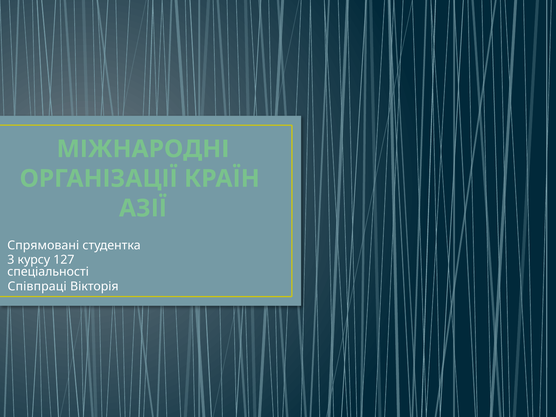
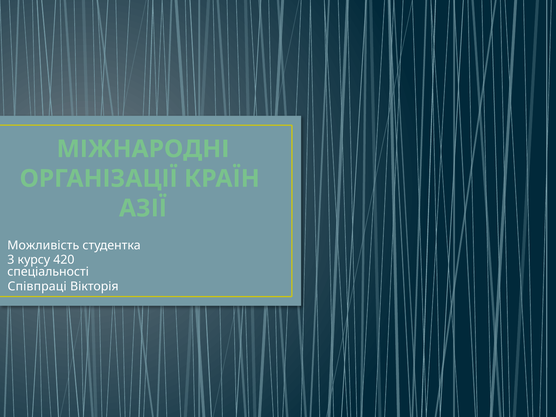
Спрямовані: Спрямовані -> Можливість (43, 245)
127: 127 -> 420 (64, 260)
